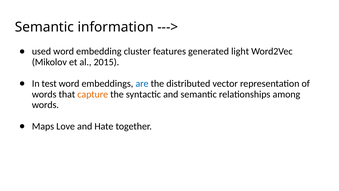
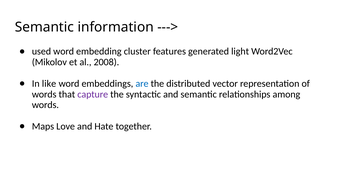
2015: 2015 -> 2008 (106, 62)
test: test -> like (49, 83)
capture colour: orange -> purple (93, 94)
